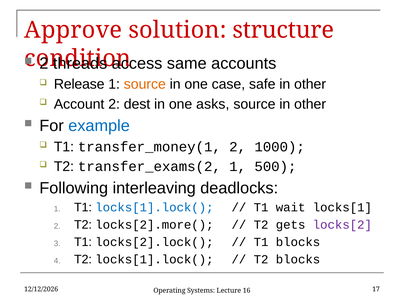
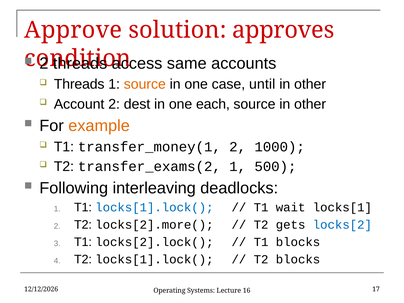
structure: structure -> approves (283, 30)
Release: Release -> Threads (79, 84)
safe: safe -> until (262, 84)
asks: asks -> each (213, 104)
example colour: blue -> orange (99, 126)
locks[2 colour: purple -> blue (342, 225)
